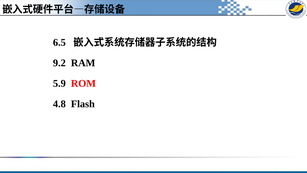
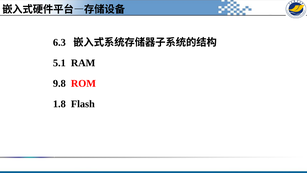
6.5: 6.5 -> 6.3 (59, 42)
9.2: 9.2 -> 5.1 (59, 63)
5.9: 5.9 -> 9.8 (59, 83)
4.8: 4.8 -> 1.8 (59, 104)
